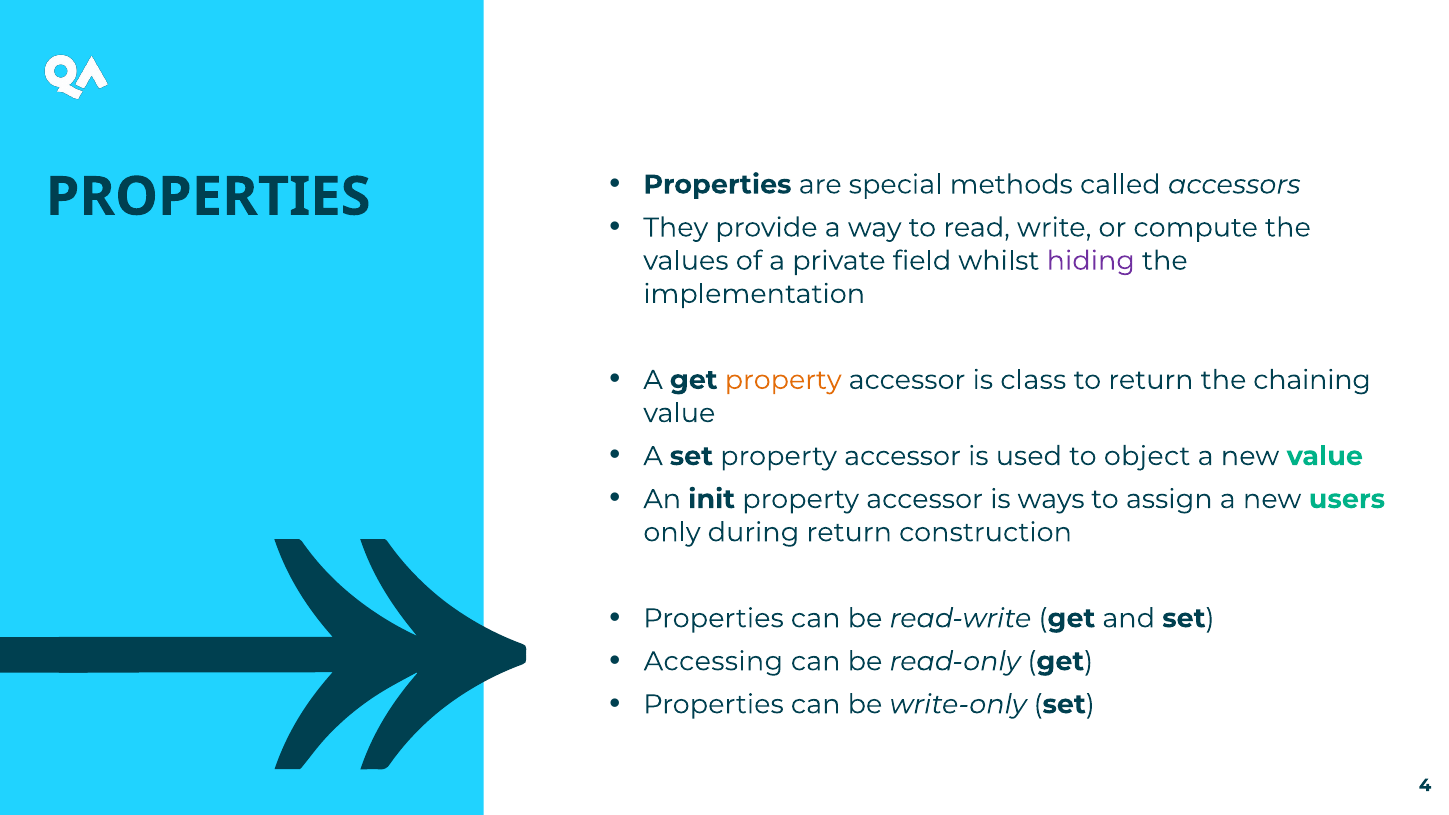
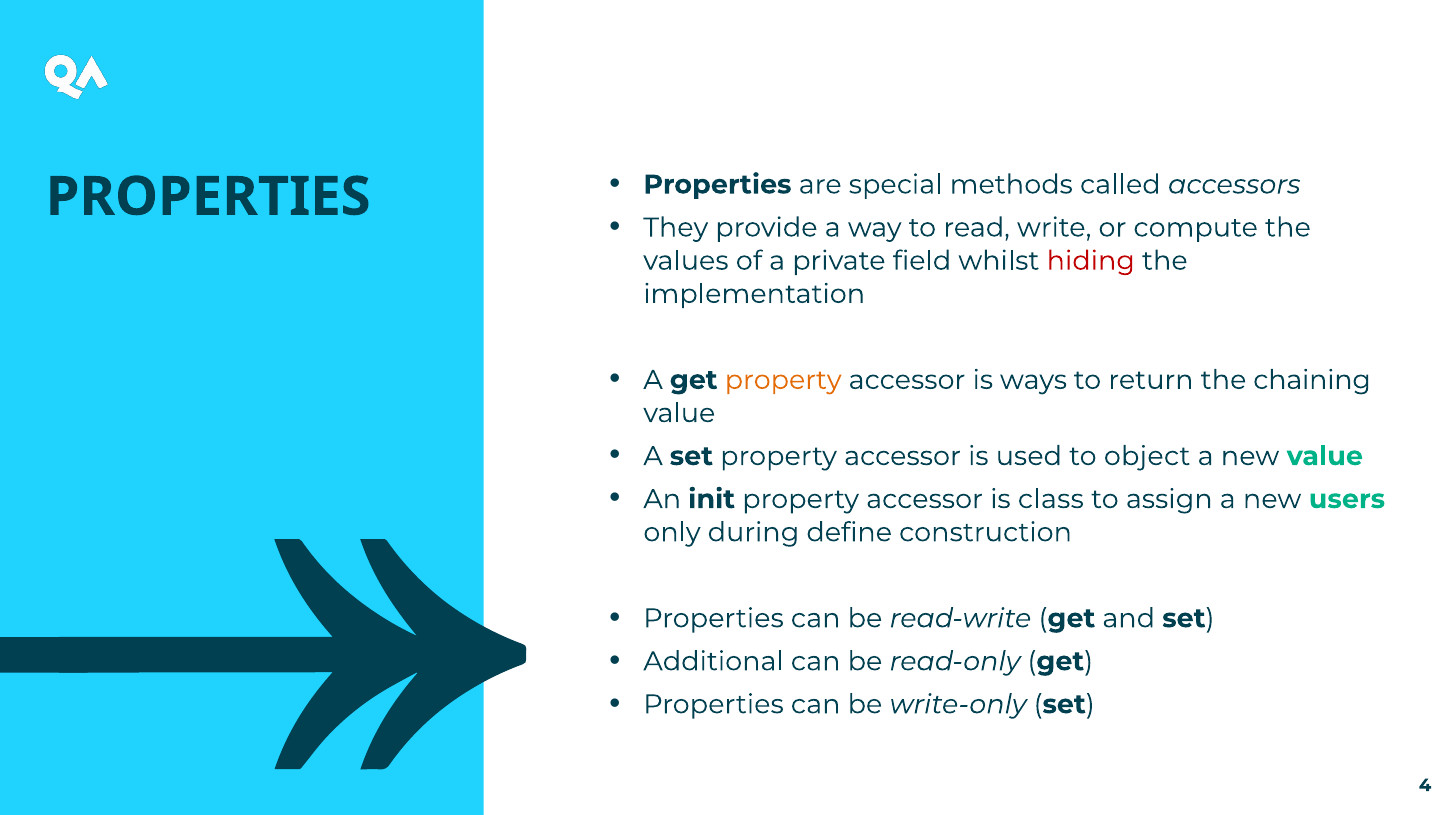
hiding colour: purple -> red (1091, 261)
class: class -> ways (1034, 380)
ways: ways -> class (1051, 499)
during return: return -> define (849, 532)
Accessing: Accessing -> Additional (714, 661)
